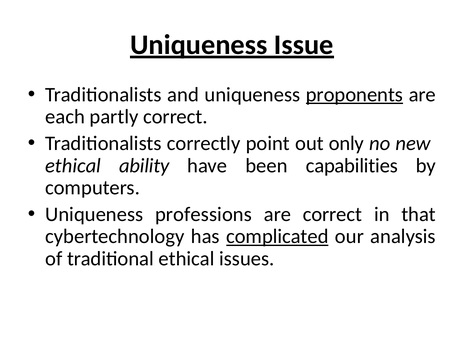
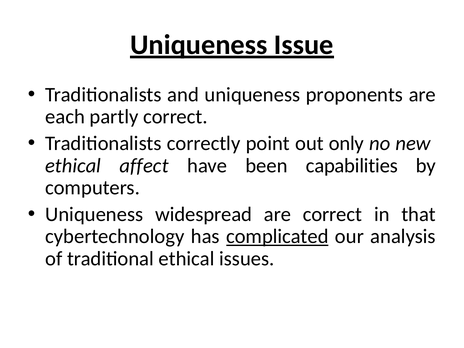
proponents underline: present -> none (354, 95)
ability: ability -> affect (144, 166)
professions: professions -> widespread (204, 214)
